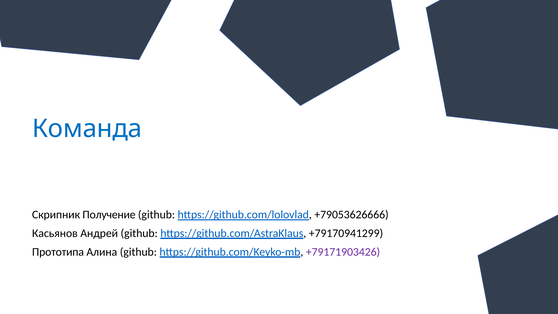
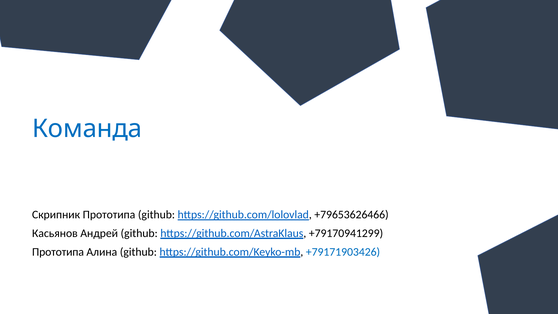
Скрипник Получение: Получение -> Прототипа (109, 215)
+79053626666: +79053626666 -> +79653626466 (352, 215)
+79171903426 colour: purple -> blue (343, 252)
